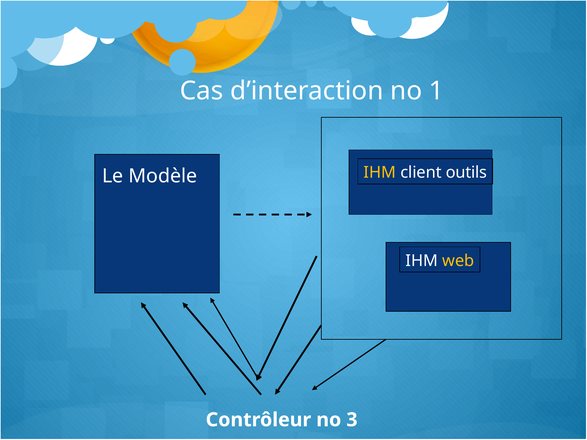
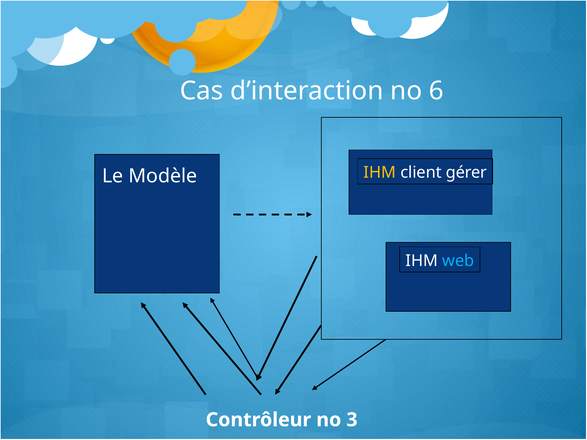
1: 1 -> 6 (436, 91)
outils: outils -> gérer (466, 173)
web colour: yellow -> light blue (458, 261)
